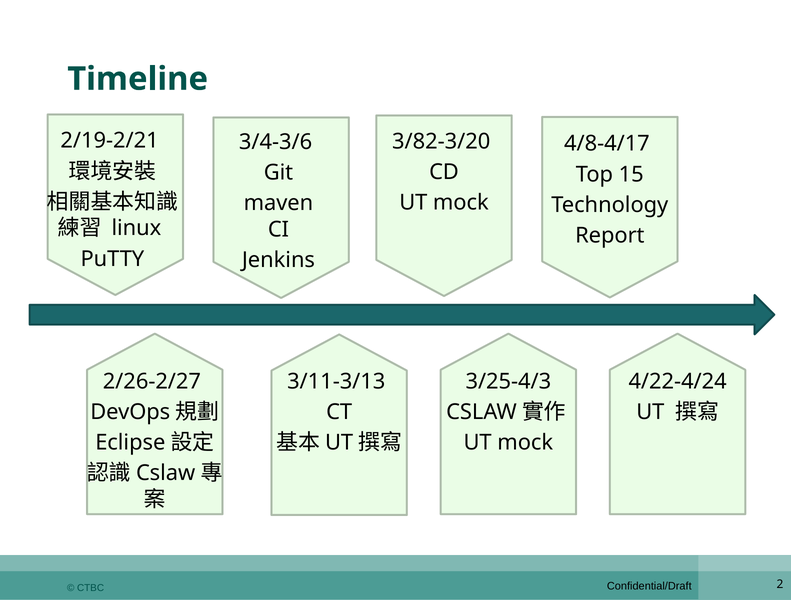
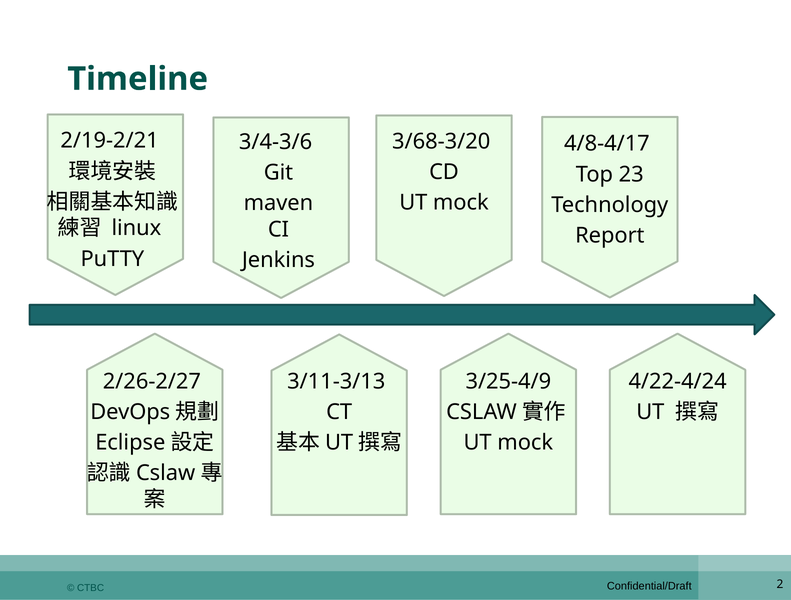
3/82-3/20: 3/82-3/20 -> 3/68-3/20 (441, 141)
15: 15 -> 23 (631, 174)
3/25-4/3: 3/25-4/3 -> 3/25-4/9 (508, 381)
